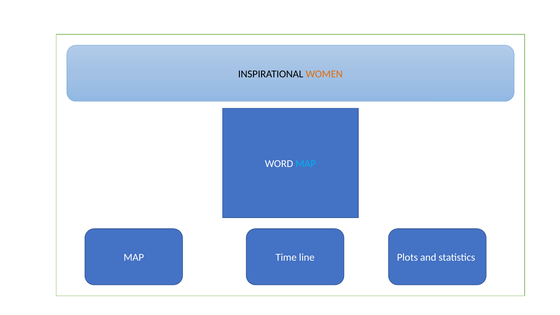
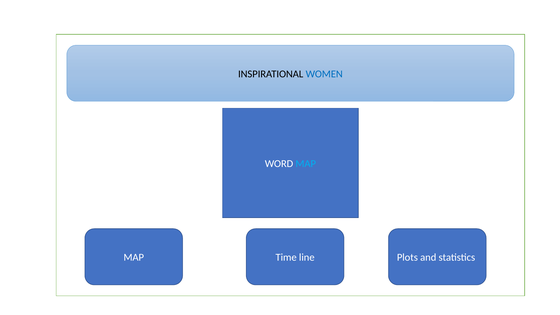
WOMEN colour: orange -> blue (324, 74)
